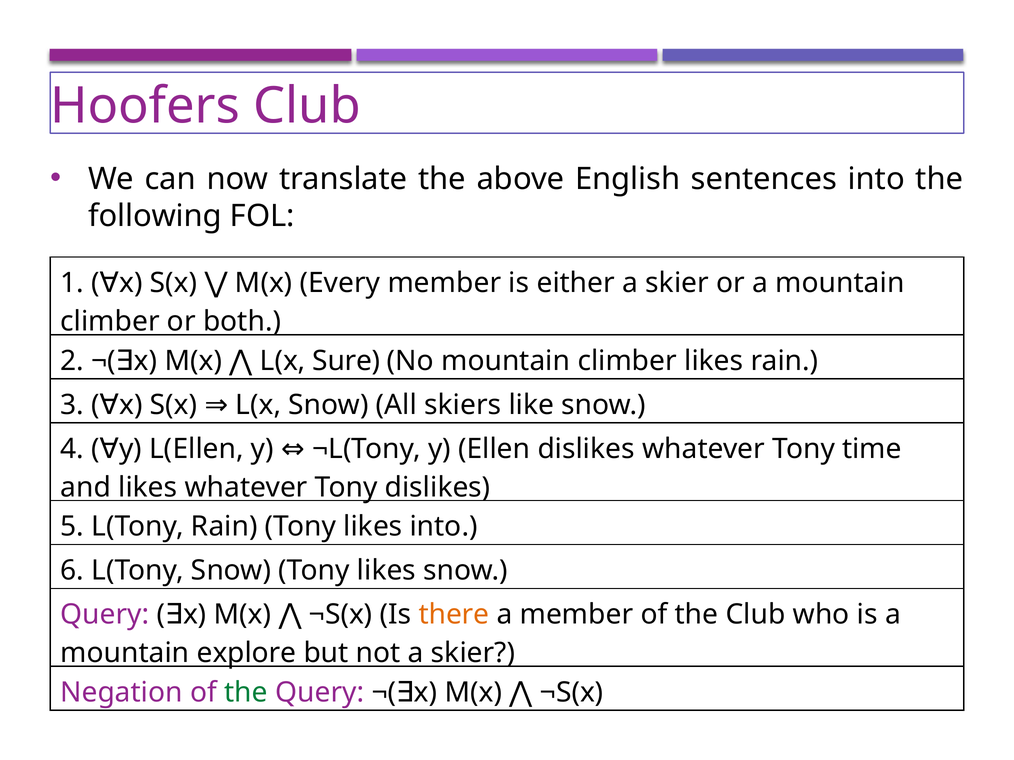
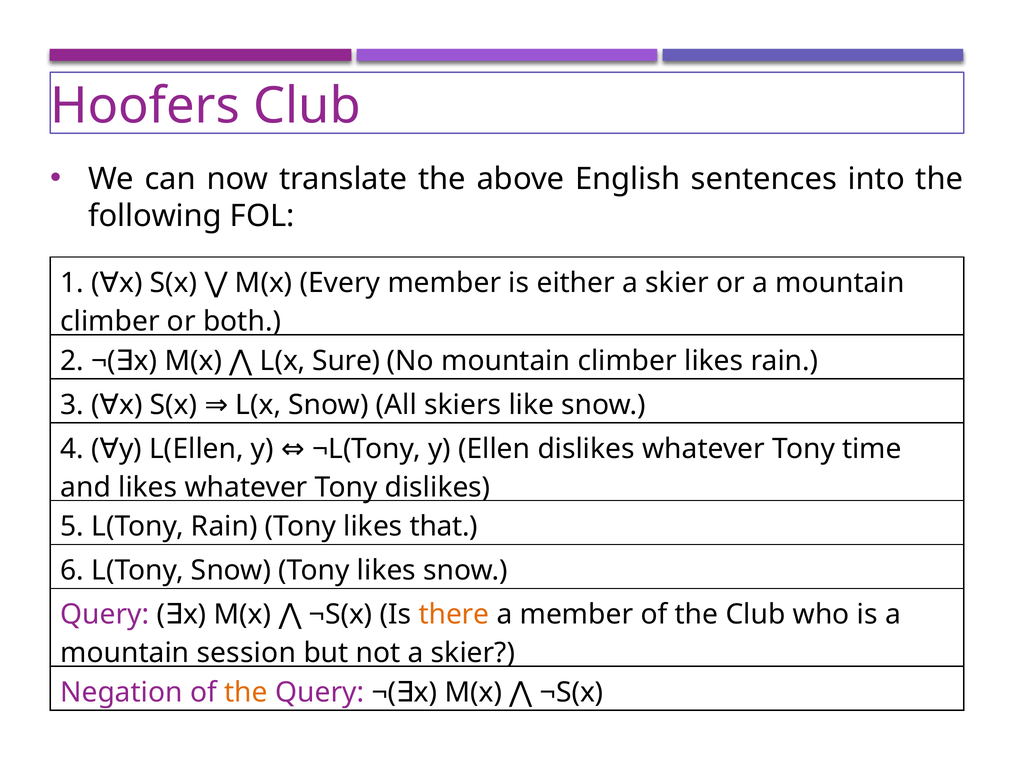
likes into: into -> that (444, 527)
explore: explore -> session (246, 653)
the colour: green -> orange (246, 693)
